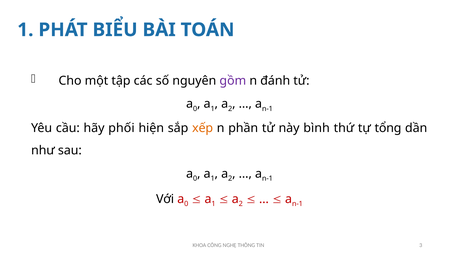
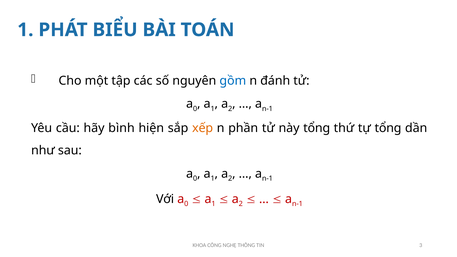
gồm colour: purple -> blue (233, 81)
phối: phối -> bình (121, 128)
này bình: bình -> tổng (317, 128)
